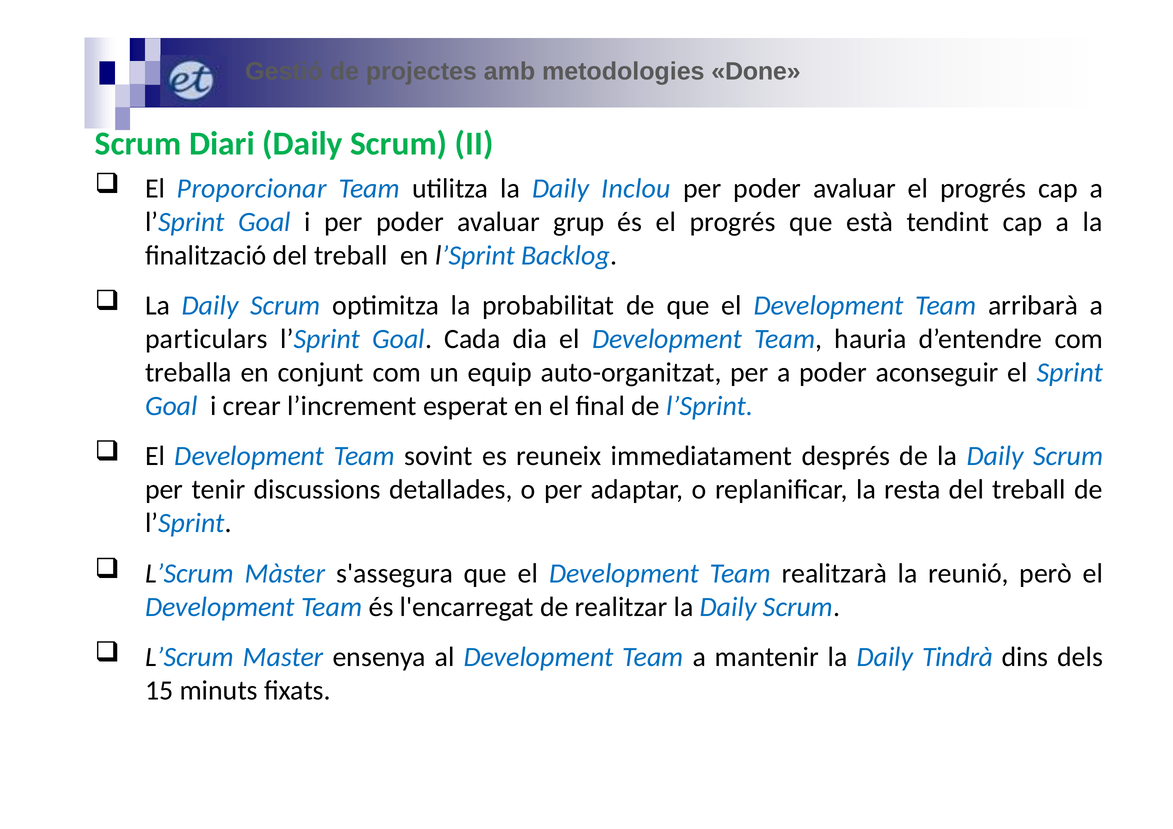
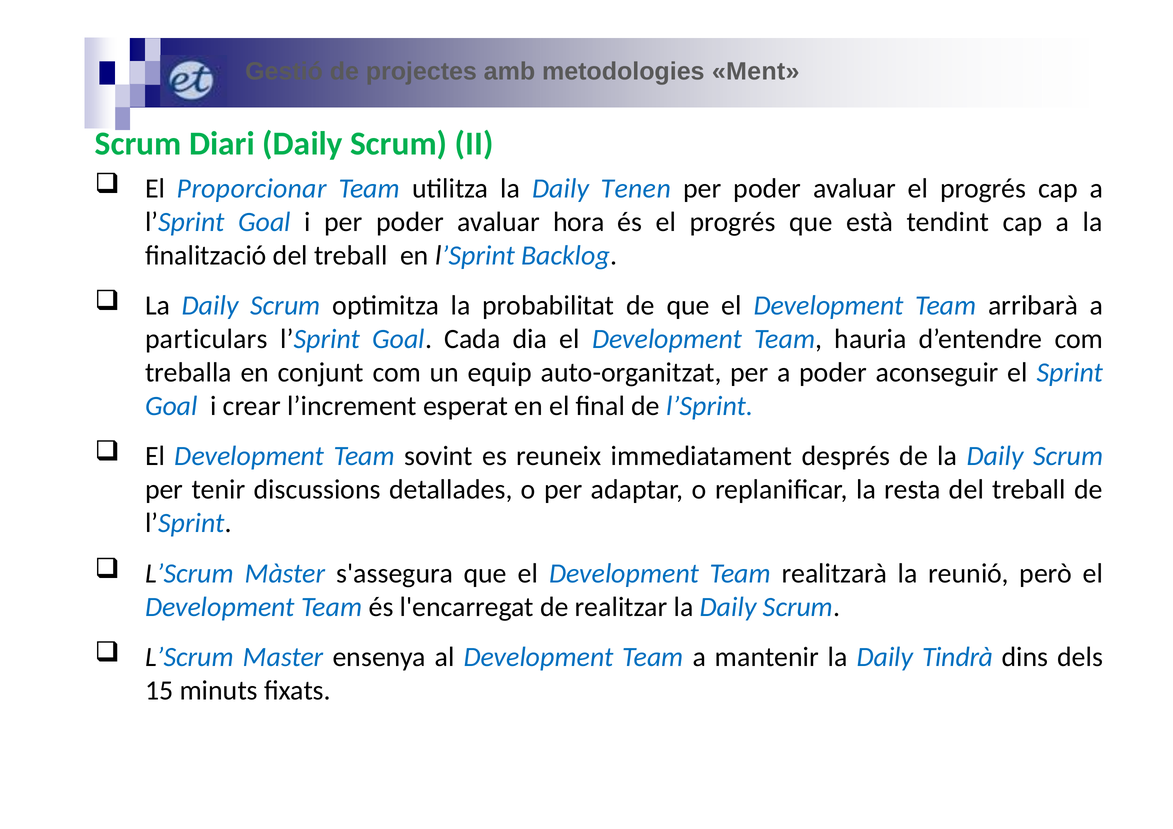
Done: Done -> Ment (756, 71)
Inclou: Inclou -> Tenen (636, 189)
grup: grup -> hora (579, 222)
